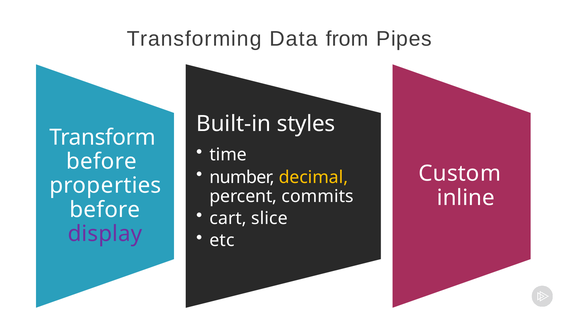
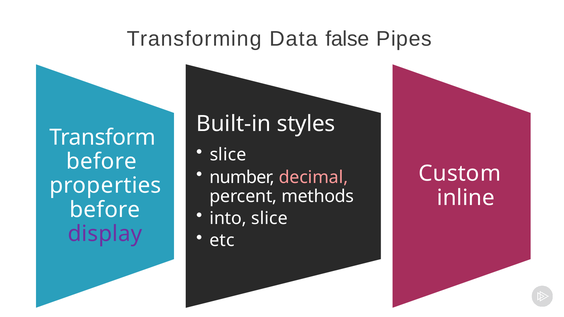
from: from -> false (347, 39)
time: time -> slice (228, 155)
decimal colour: yellow -> pink (313, 177)
commits: commits -> methods (318, 196)
cart: cart -> into (228, 218)
